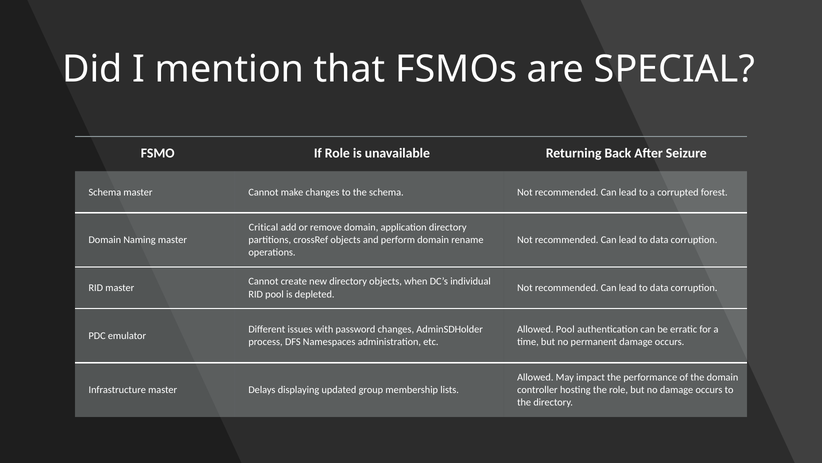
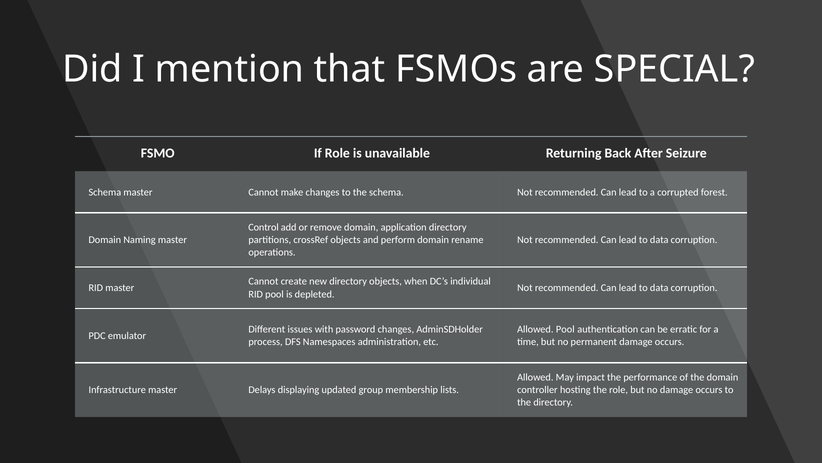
Critical: Critical -> Control (264, 227)
